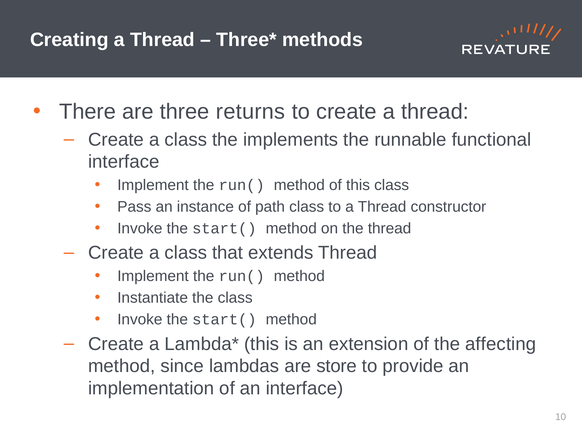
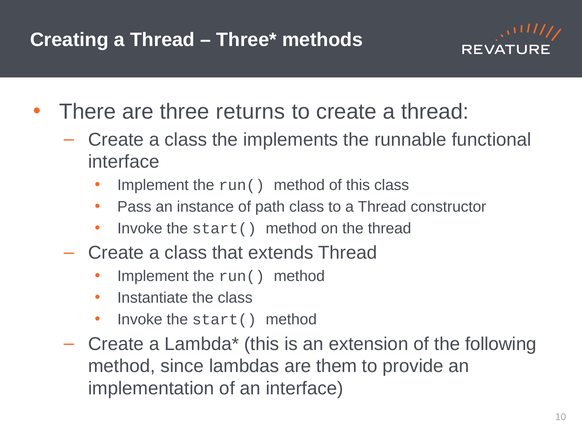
affecting: affecting -> following (501, 344)
store: store -> them (337, 367)
